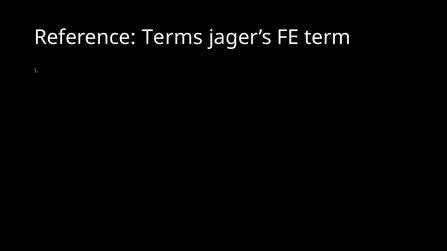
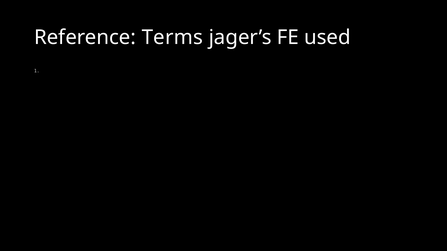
term: term -> used (328, 37)
